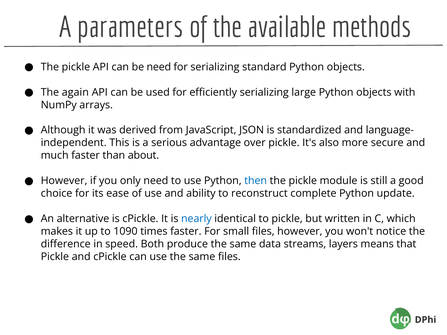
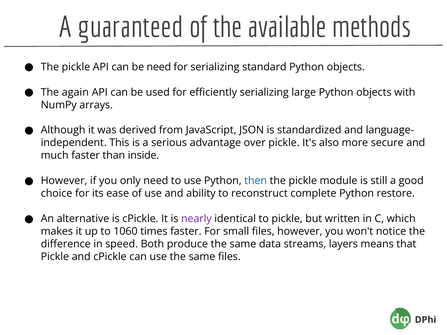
parameters: parameters -> guaranteed (130, 27)
about: about -> inside (143, 156)
update: update -> restore (396, 194)
nearly colour: blue -> purple (196, 219)
1090: 1090 -> 1060 (125, 232)
